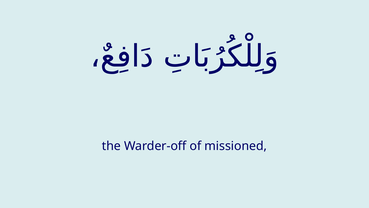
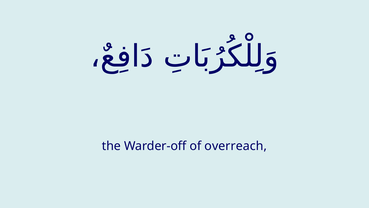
missioned: missioned -> overreach (236, 146)
